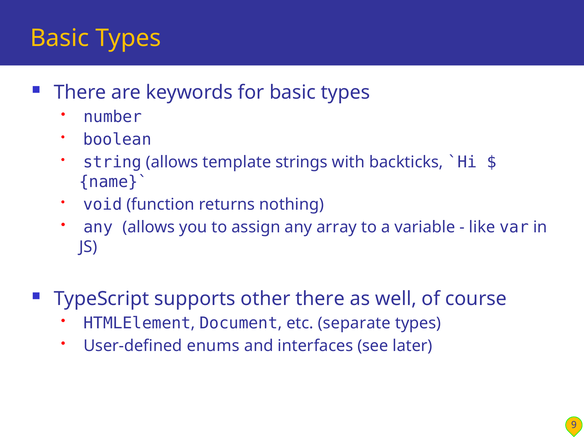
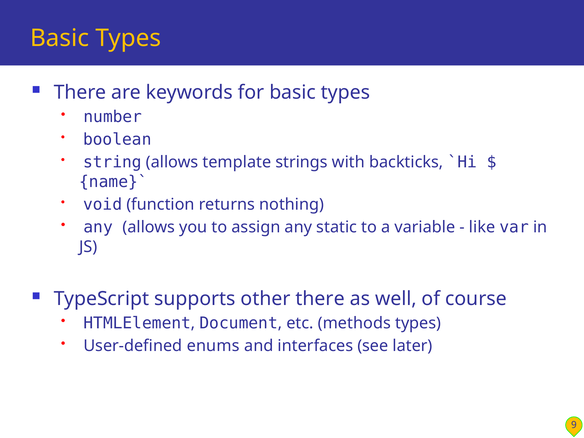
array: array -> static (337, 227)
separate: separate -> methods (354, 323)
